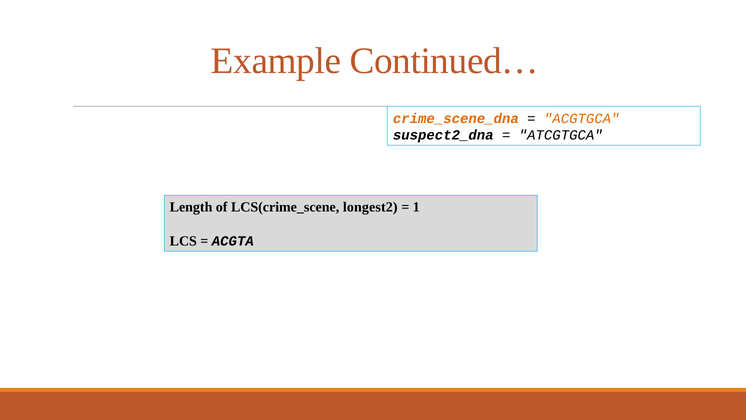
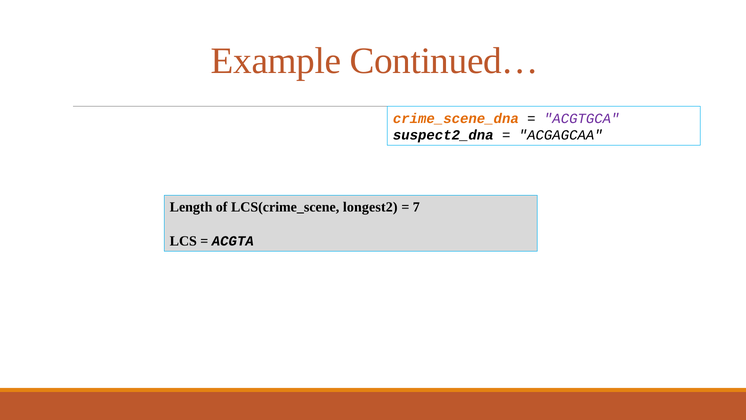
ACGTGCA colour: orange -> purple (582, 118)
ATCGTGCA: ATCGTGCA -> ACGAGCAA (561, 135)
1: 1 -> 7 (416, 207)
